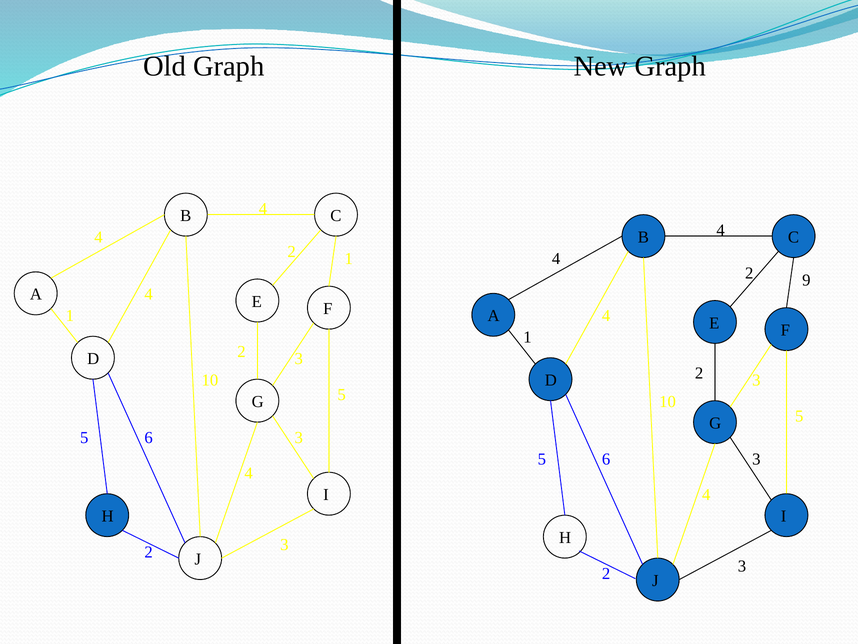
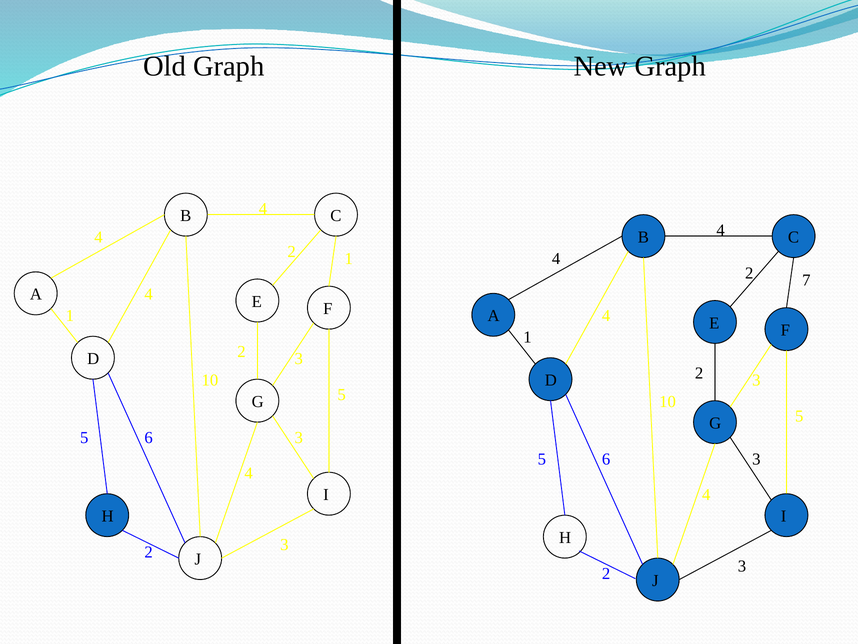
9: 9 -> 7 (806, 280)
